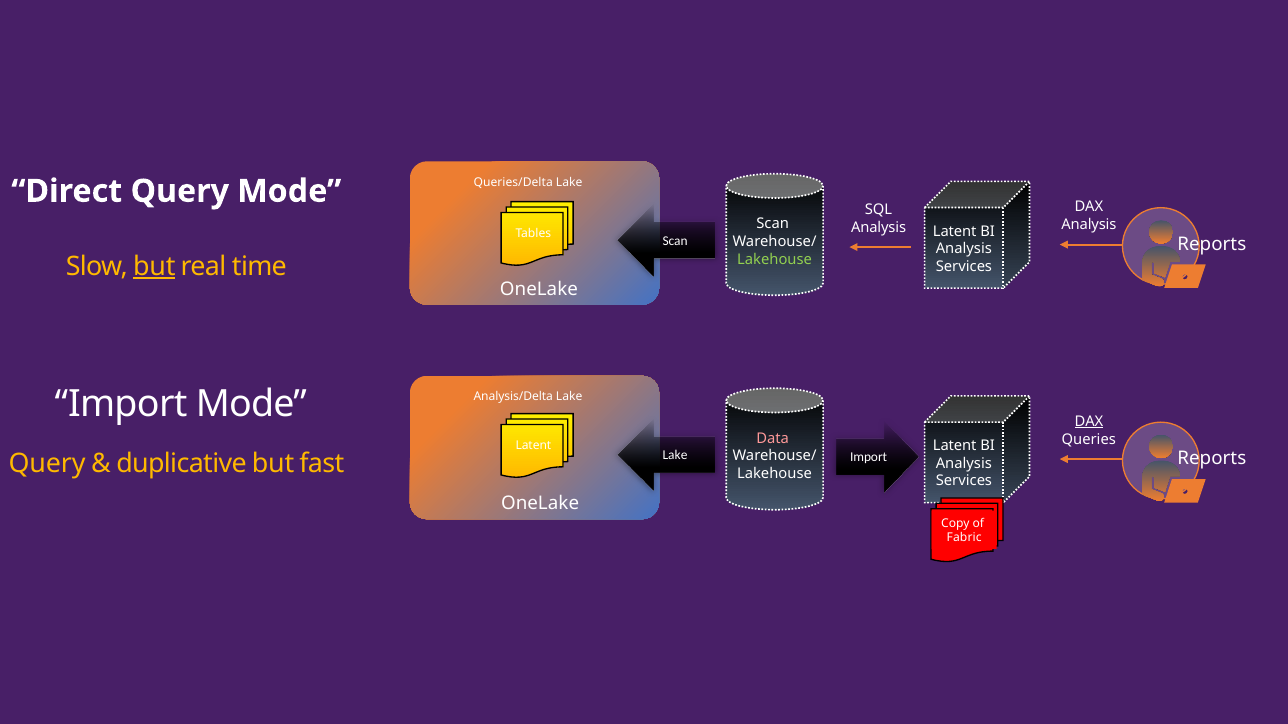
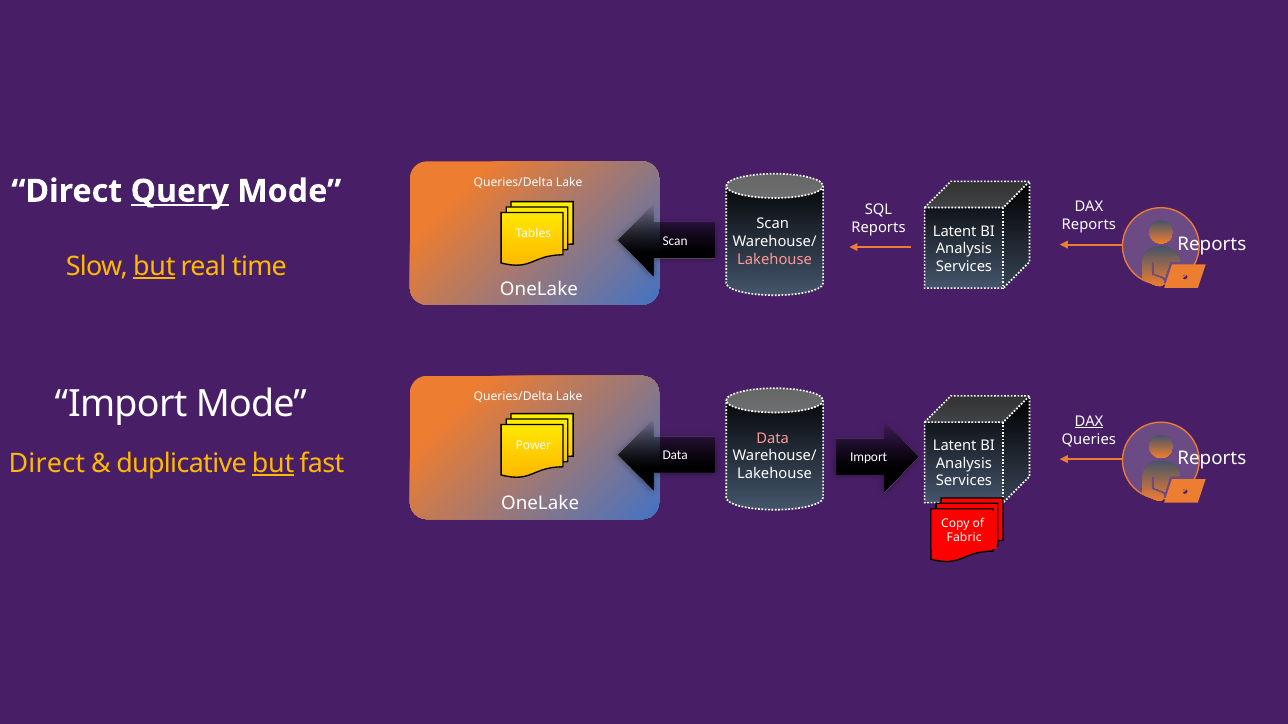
Query underline: none -> present (180, 191)
Analysis: Analysis -> Reports (1089, 225)
Analysis: Analysis -> Reports (878, 227)
Lakehouse colour: light green -> pink (775, 259)
Analysis/Delta: Analysis/Delta -> Queries/Delta (513, 397)
Latent: Latent -> Power (533, 446)
Lake: Lake -> Data (675, 456)
Query: Query -> Direct (47, 464)
but underline: none -> present (273, 464)
